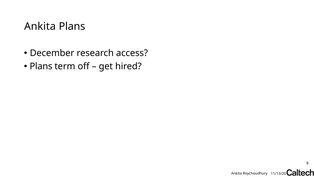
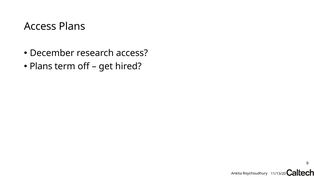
Ankita: Ankita -> Access (40, 26)
